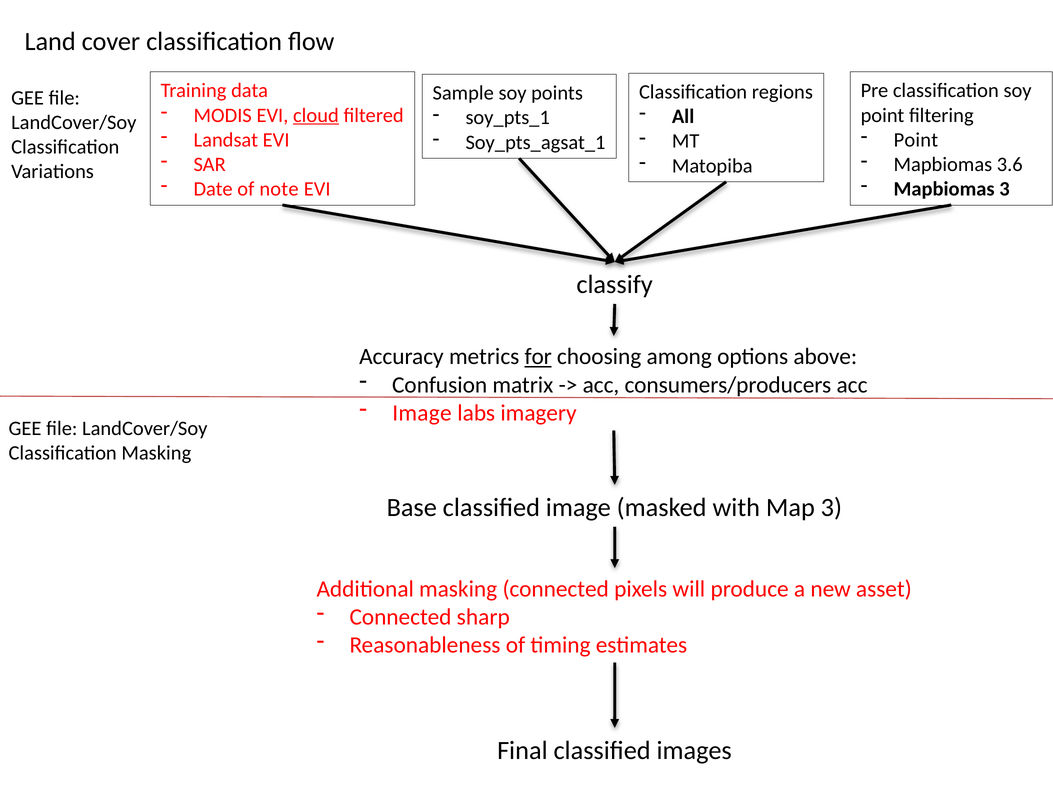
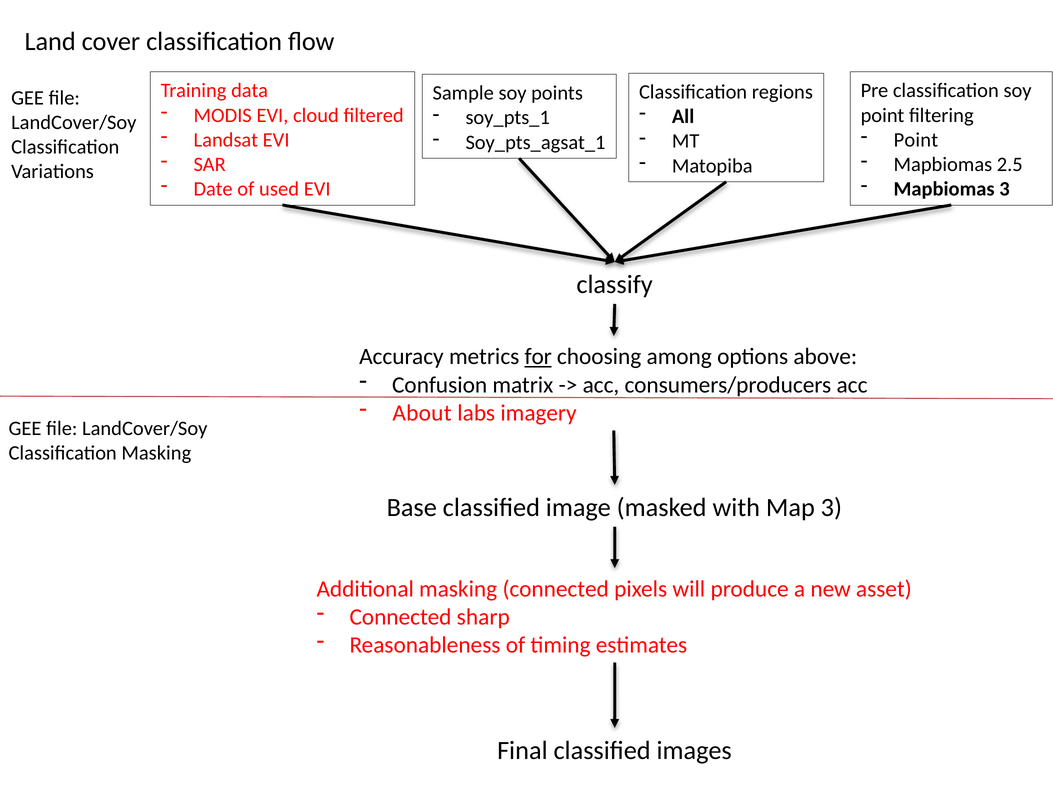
cloud underline: present -> none (316, 115)
3.6: 3.6 -> 2.5 (1010, 164)
note: note -> used (279, 189)
Image: Image -> About (422, 413)
